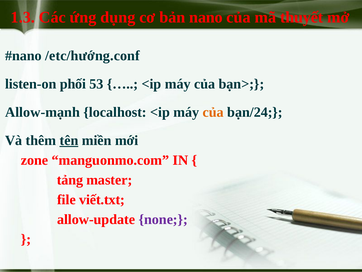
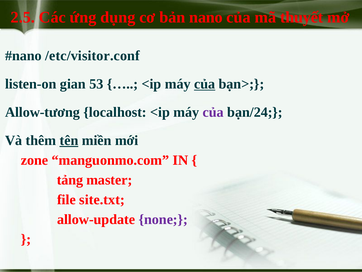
1.3: 1.3 -> 2.5 (23, 17)
/etc/hướng.conf: /etc/hướng.conf -> /etc/visitor.conf (93, 56)
phối: phối -> gian (73, 84)
của underline: none -> present (205, 84)
Allow-mạnh: Allow-mạnh -> Allow-tương (43, 112)
của colour: orange -> purple (213, 112)
viết.txt: viết.txt -> site.txt (102, 199)
